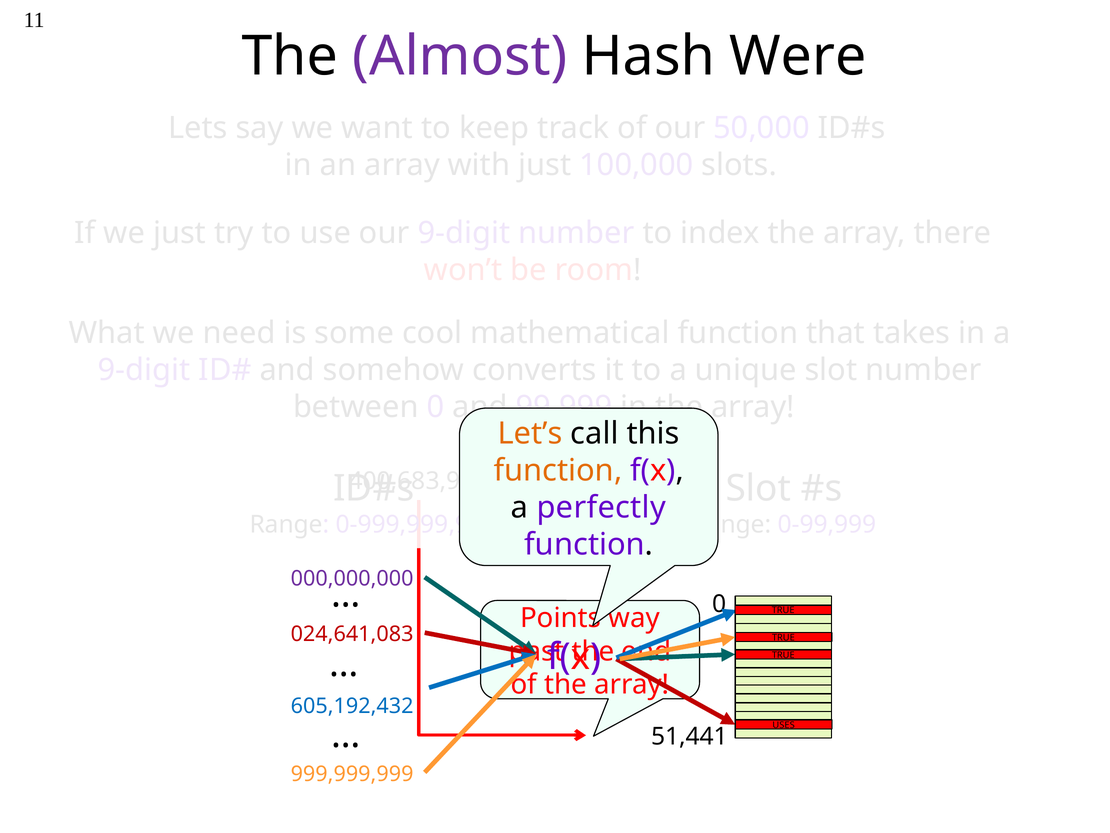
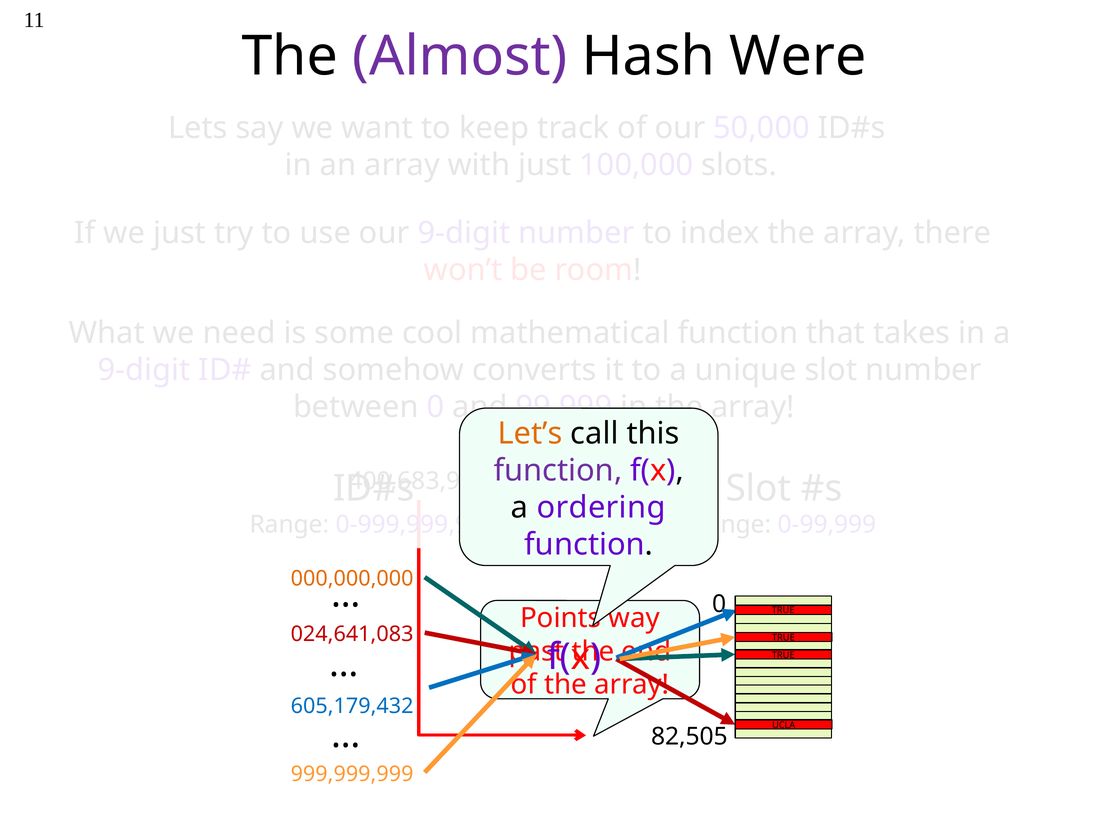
function colour: orange -> purple (558, 470)
perfectly: perfectly -> ordering (601, 507)
000,000,000 colour: purple -> orange (352, 578)
605,192,432: 605,192,432 -> 605,179,432 (352, 705)
USES: USES -> UCLA (784, 725)
51,441: 51,441 -> 82,505 (690, 736)
